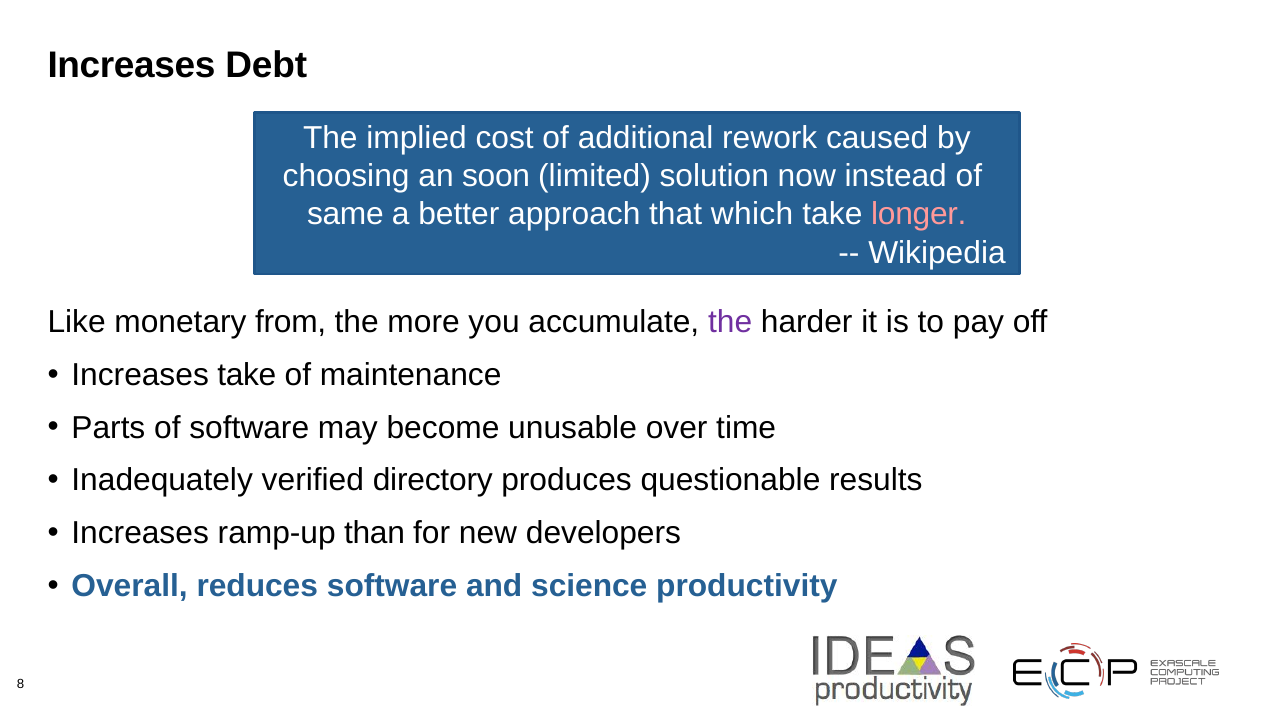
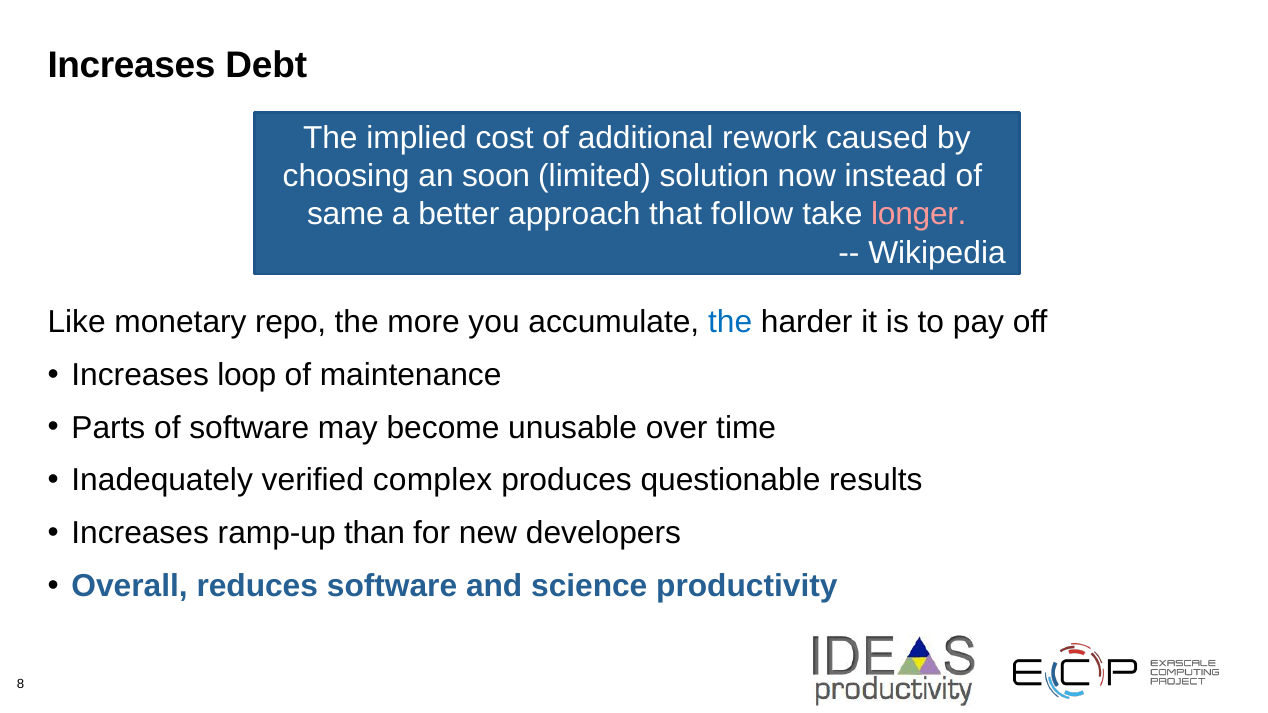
which: which -> follow (752, 215)
from: from -> repo (291, 323)
the colour: purple -> blue (730, 323)
Increases take: take -> loop (247, 375)
directory: directory -> complex (433, 481)
